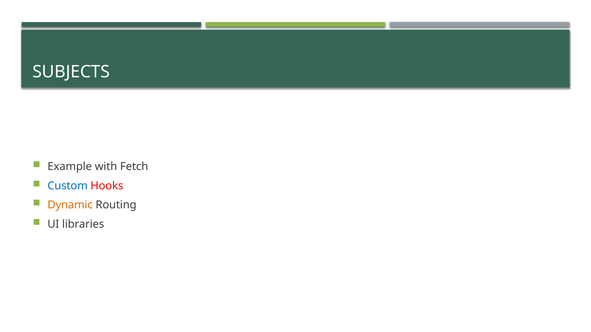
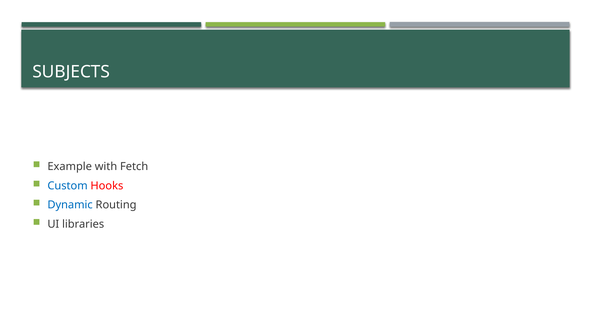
Dynamic colour: orange -> blue (70, 205)
